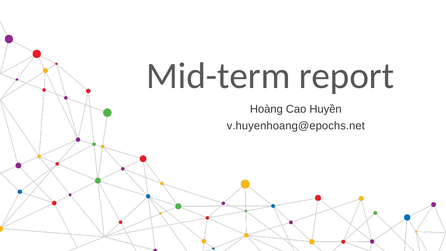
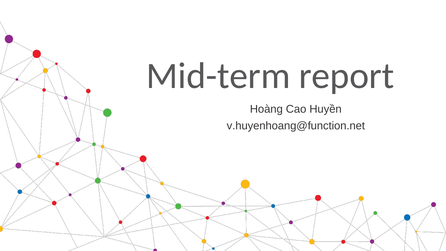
v.huyenhoang@epochs.net: v.huyenhoang@epochs.net -> v.huyenhoang@function.net (296, 126)
